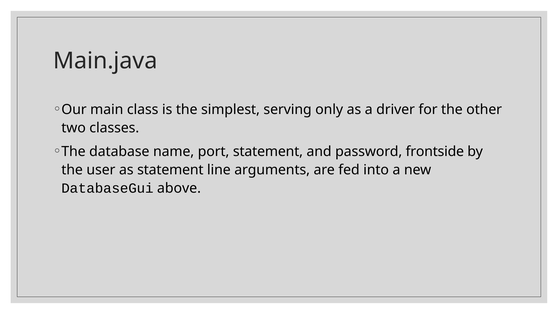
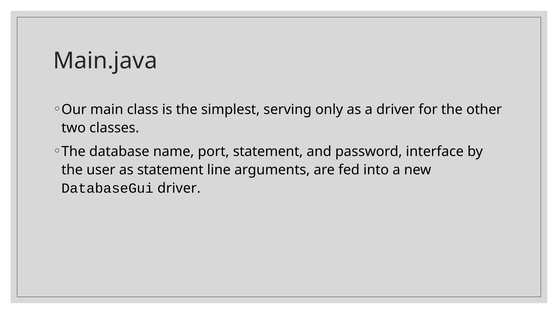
frontside: frontside -> interface (435, 151)
DatabaseGui above: above -> driver (179, 188)
